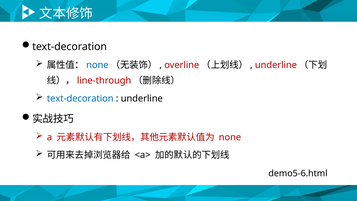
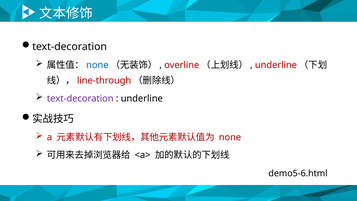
text-decoration colour: blue -> purple (80, 98)
